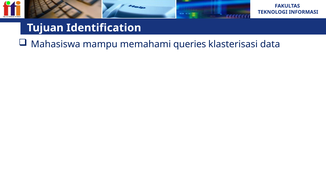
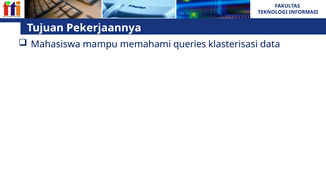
Identification: Identification -> Pekerjaannya (104, 28)
